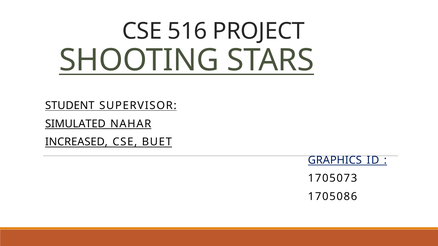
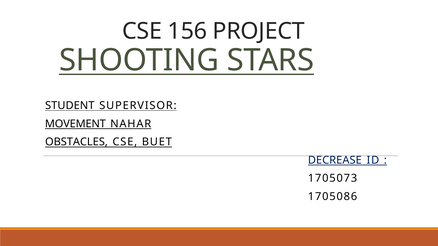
516: 516 -> 156 (187, 31)
SIMULATED: SIMULATED -> MOVEMENT (75, 124)
INCREASED: INCREASED -> OBSTACLES (76, 142)
GRAPHICS: GRAPHICS -> DECREASE (335, 160)
